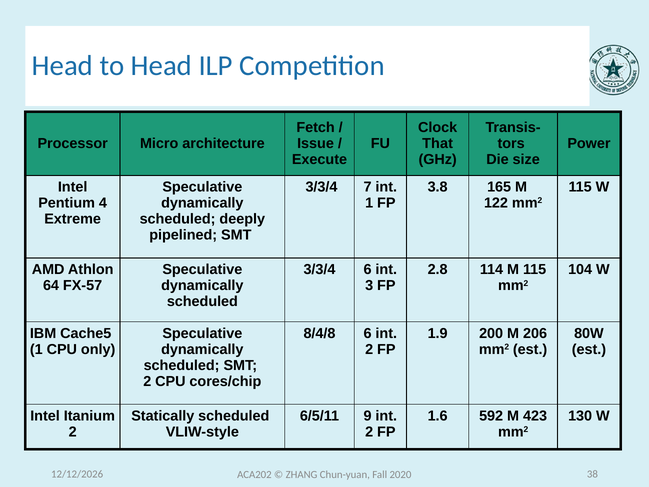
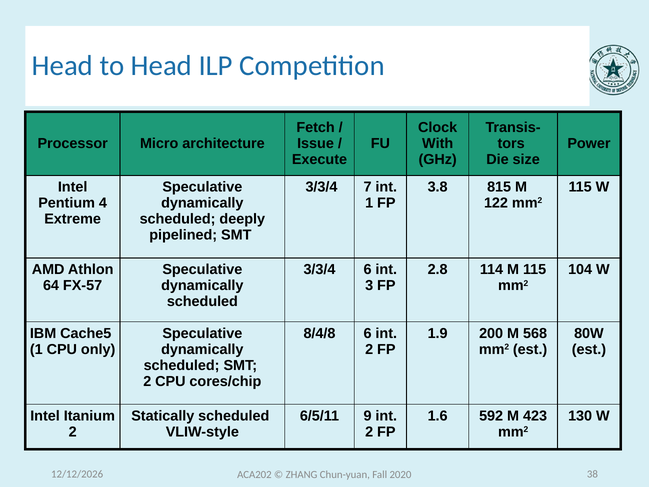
That: That -> With (438, 144)
165: 165 -> 815 (499, 187)
206: 206 -> 568 (535, 333)
